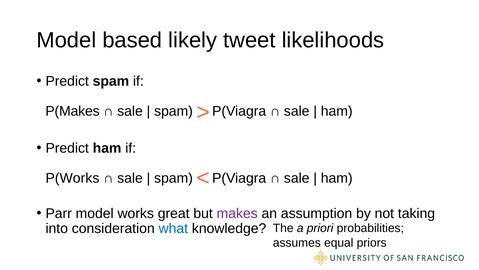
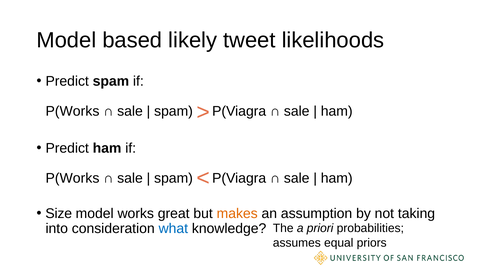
P(Makes: P(Makes -> P(Works (72, 111)
Parr: Parr -> Size (59, 213)
makes colour: purple -> orange (237, 213)
